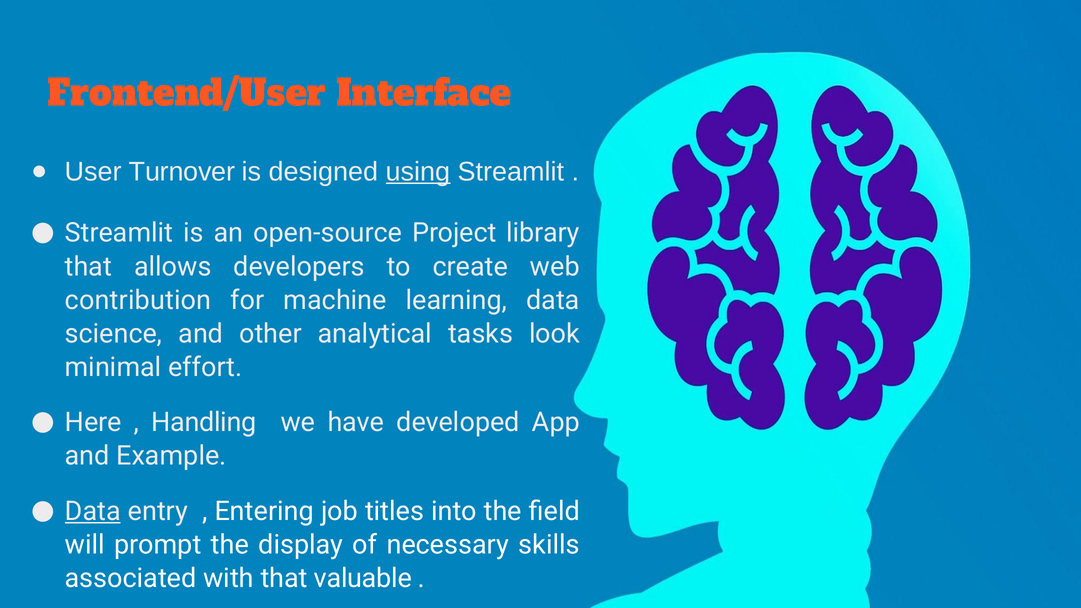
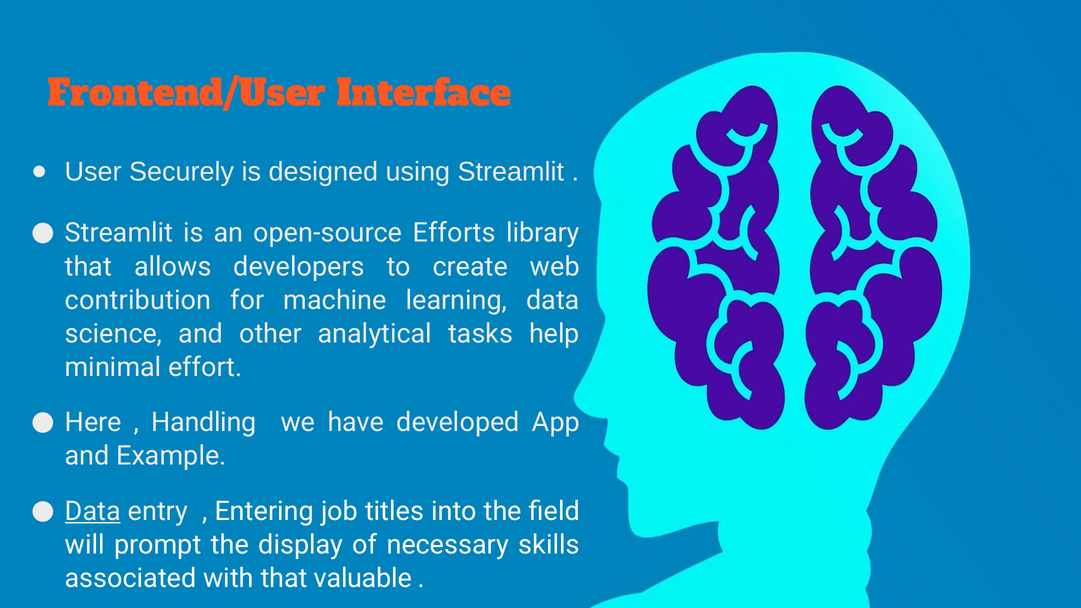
Turnover: Turnover -> Securely (182, 172)
using underline: present -> none (418, 172)
Project: Project -> Efforts (454, 233)
look: look -> help (554, 334)
